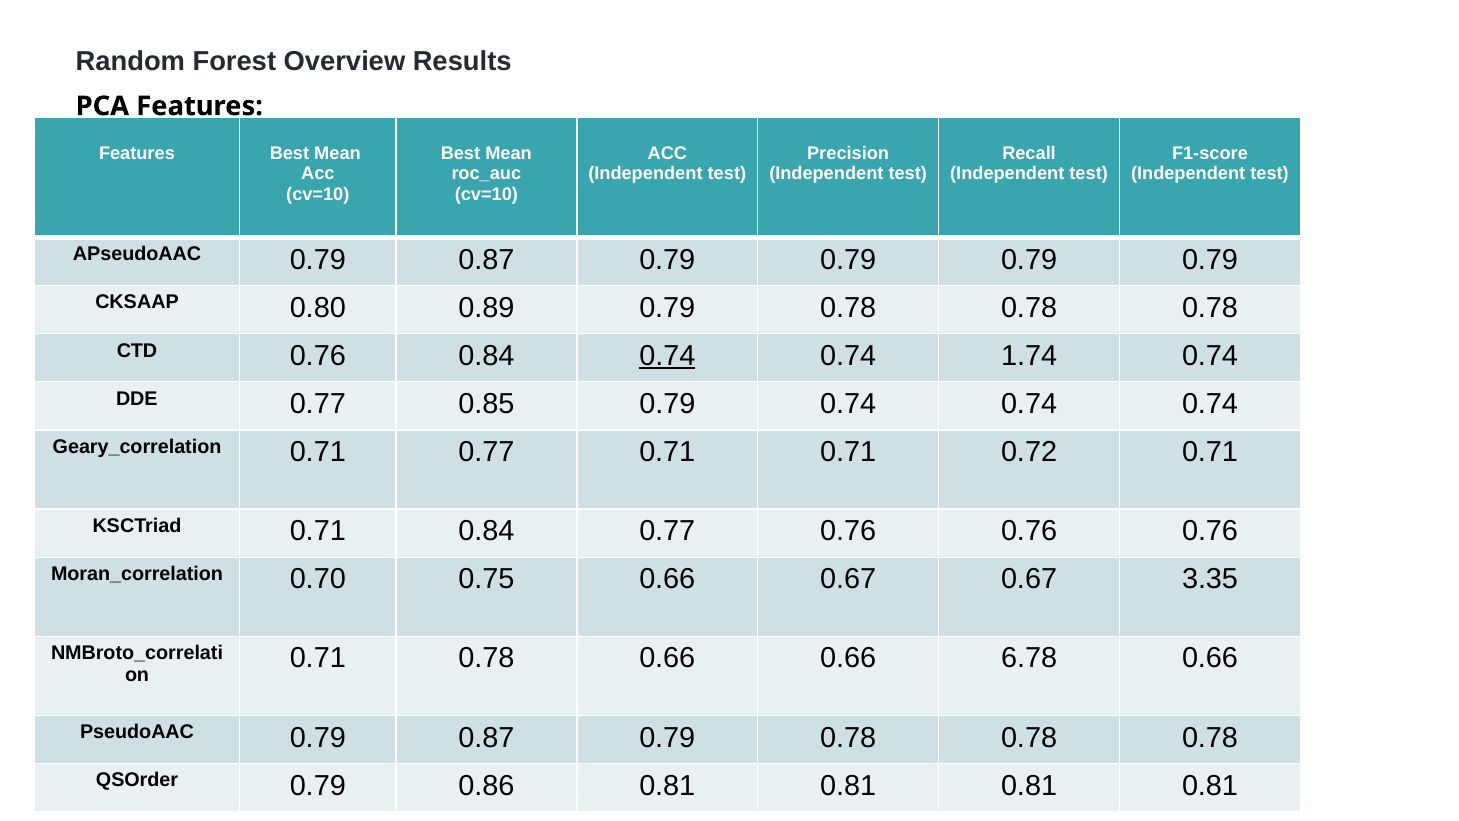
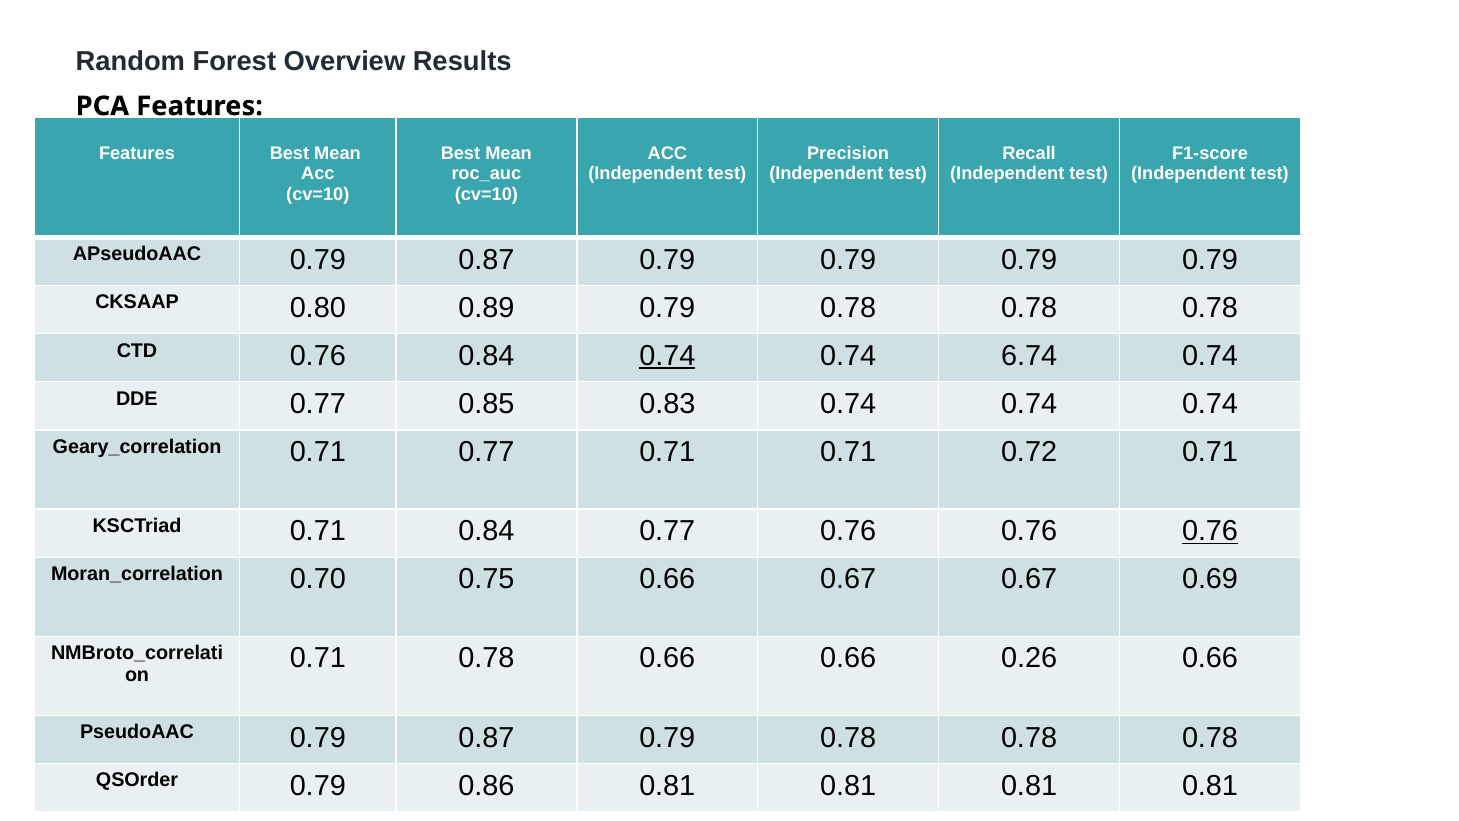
1.74: 1.74 -> 6.74 (1029, 356)
0.85 0.79: 0.79 -> 0.83 (667, 404)
0.76 underline: none -> present (1210, 531)
3.35: 3.35 -> 0.69 (1210, 579)
6.78: 6.78 -> 0.26 (1029, 658)
